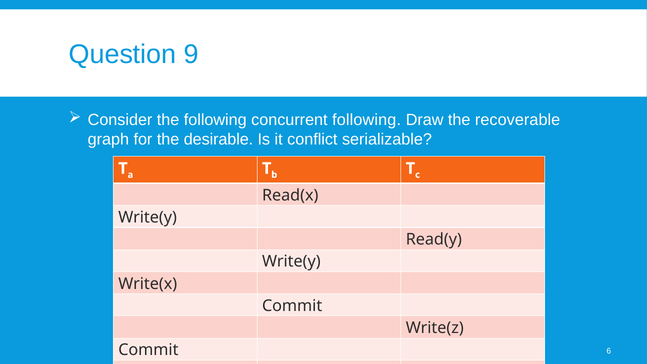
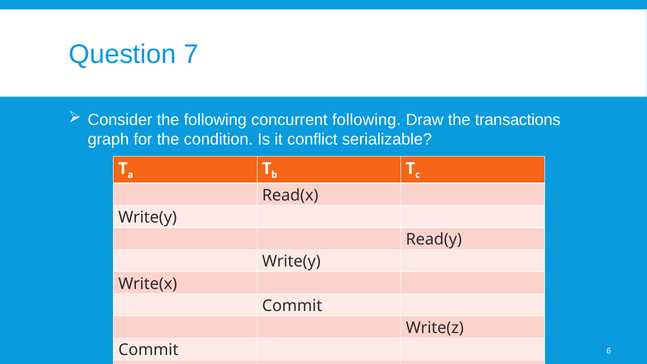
9: 9 -> 7 (191, 54)
recoverable: recoverable -> transactions (518, 120)
desirable: desirable -> condition (218, 139)
